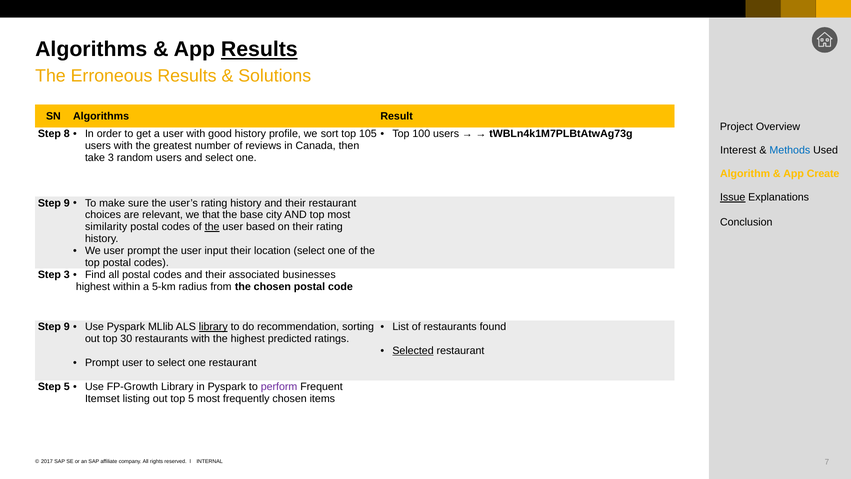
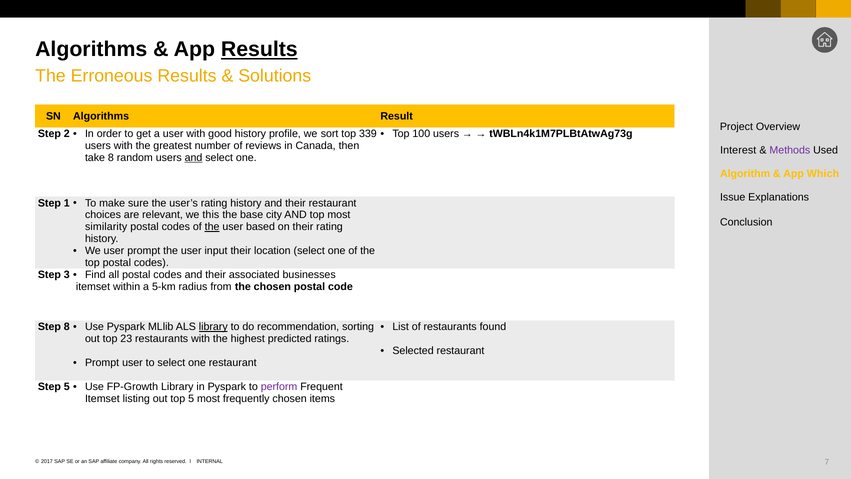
8: 8 -> 2 (67, 134)
105: 105 -> 339 (368, 134)
Methods colour: blue -> purple (790, 150)
take 3: 3 -> 8 (111, 158)
and underline: none -> present (194, 158)
Create: Create -> Which (823, 174)
Issue underline: present -> none (733, 197)
9: 9 -> 1 (67, 203)
that: that -> this (211, 215)
highest: highest -> itemset (93, 287)
9: 9 -> 8 (67, 327)
30: 30 -> 23 (126, 338)
Selected underline: present -> none (413, 350)
